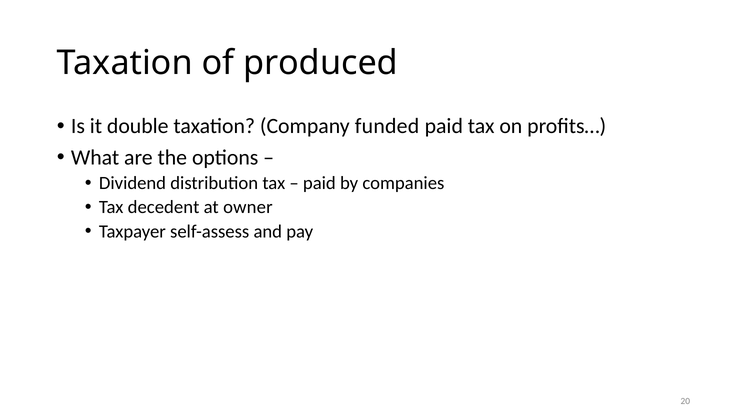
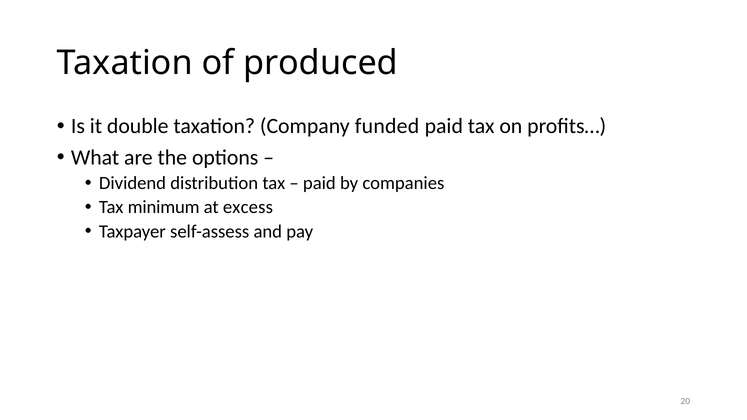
decedent: decedent -> minimum (164, 207)
owner: owner -> excess (248, 207)
